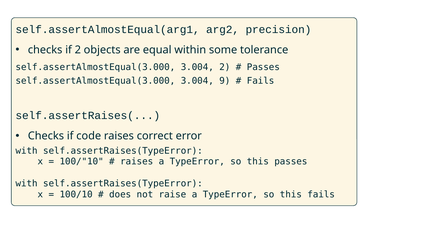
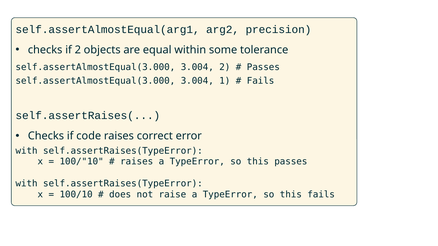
9: 9 -> 1 (225, 81)
